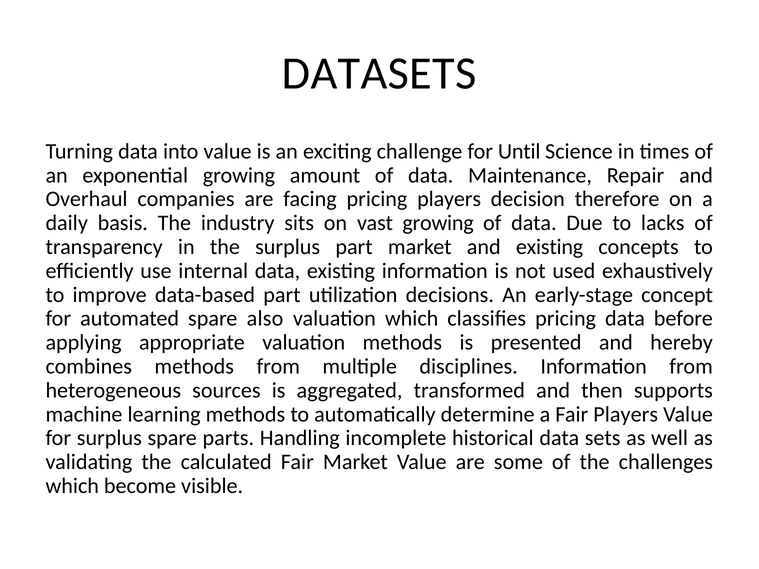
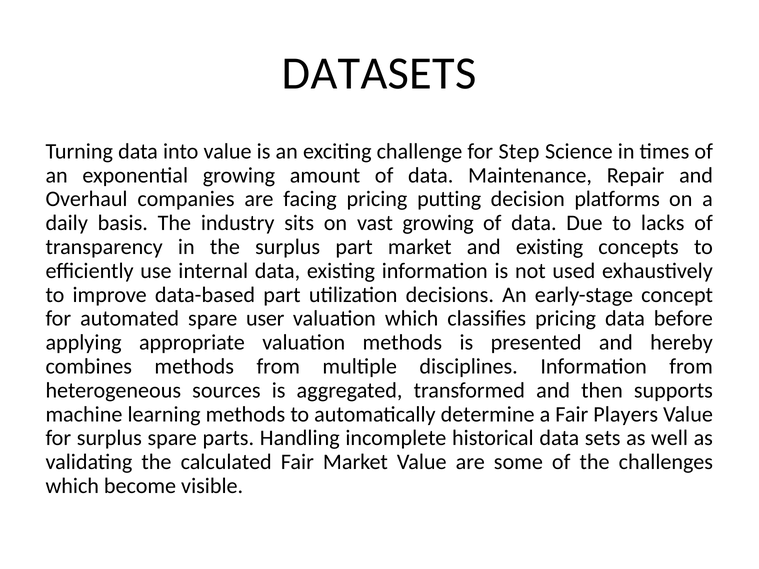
Until: Until -> Step (519, 151)
pricing players: players -> putting (449, 199)
therefore: therefore -> platforms (617, 199)
also: also -> user (265, 319)
